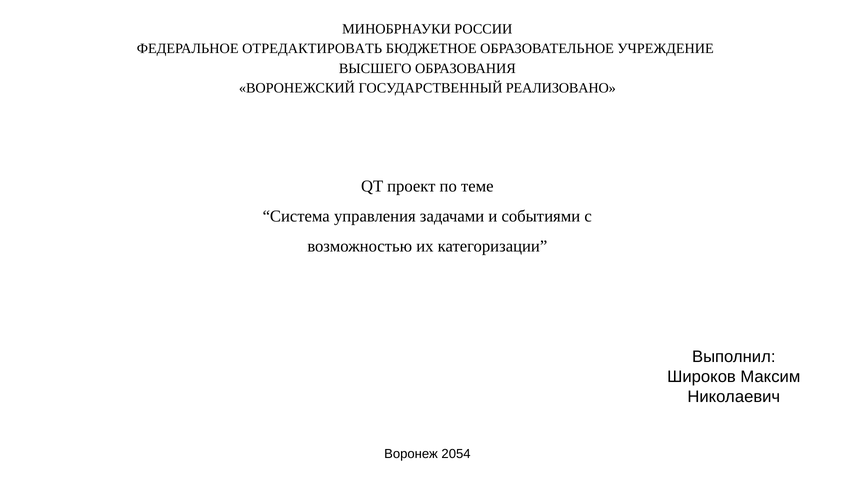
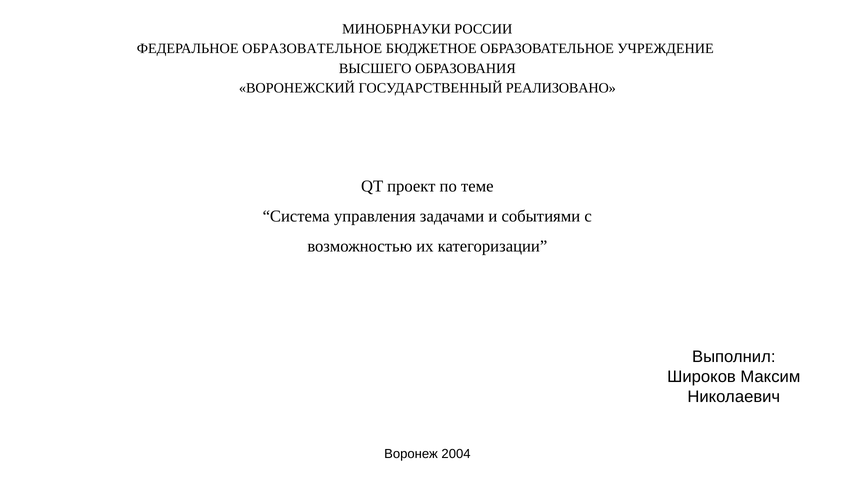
ФЕДЕРАЛЬНОЕ ОТРЕДАКТИРОВАТЬ: ОТРЕДАКТИРОВАТЬ -> ОБРАЗОВАТЕЛЬНОЕ (312, 49)
2054: 2054 -> 2004 (456, 454)
